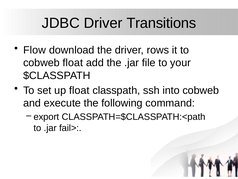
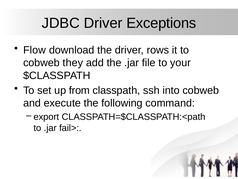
Transitions: Transitions -> Exceptions (161, 23)
cobweb float: float -> they (73, 63)
up float: float -> from (79, 90)
